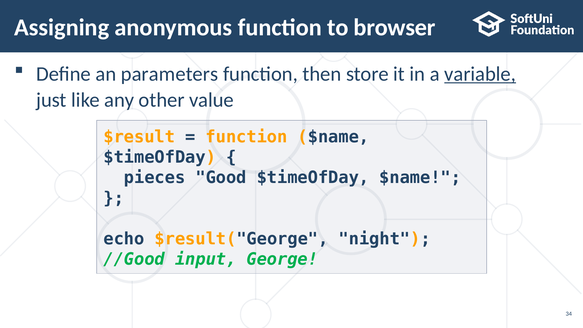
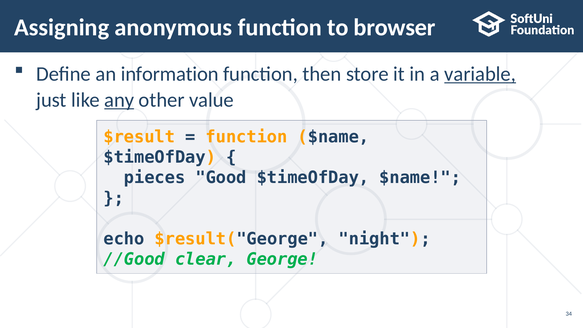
parameters: parameters -> information (170, 74)
any underline: none -> present (119, 100)
input: input -> clear (206, 259)
